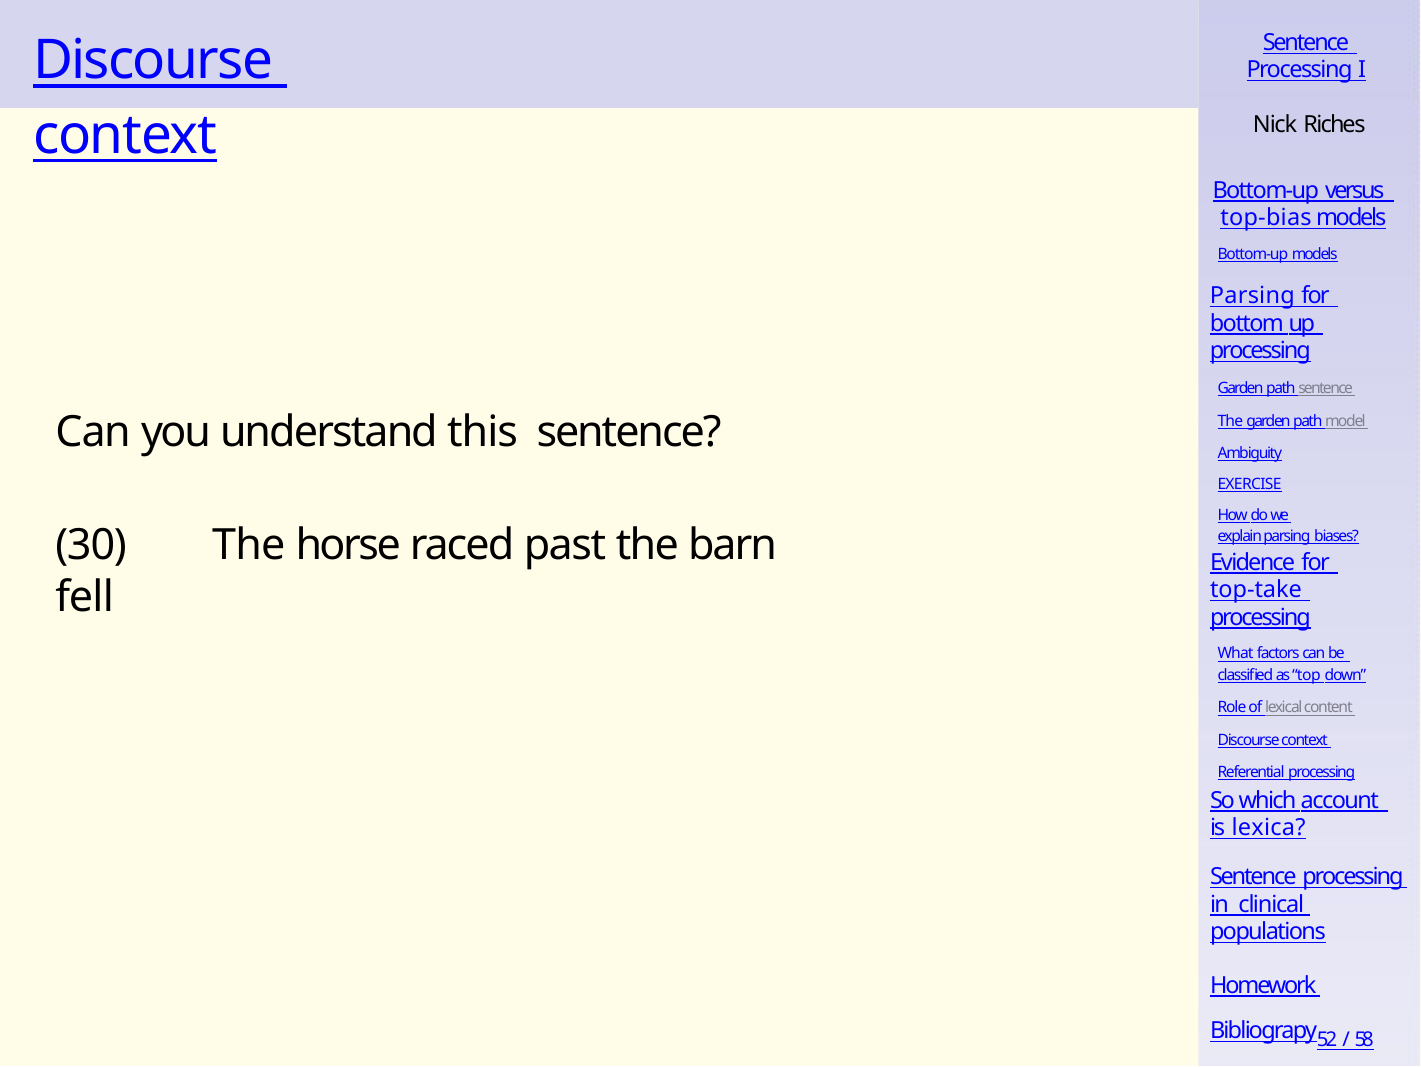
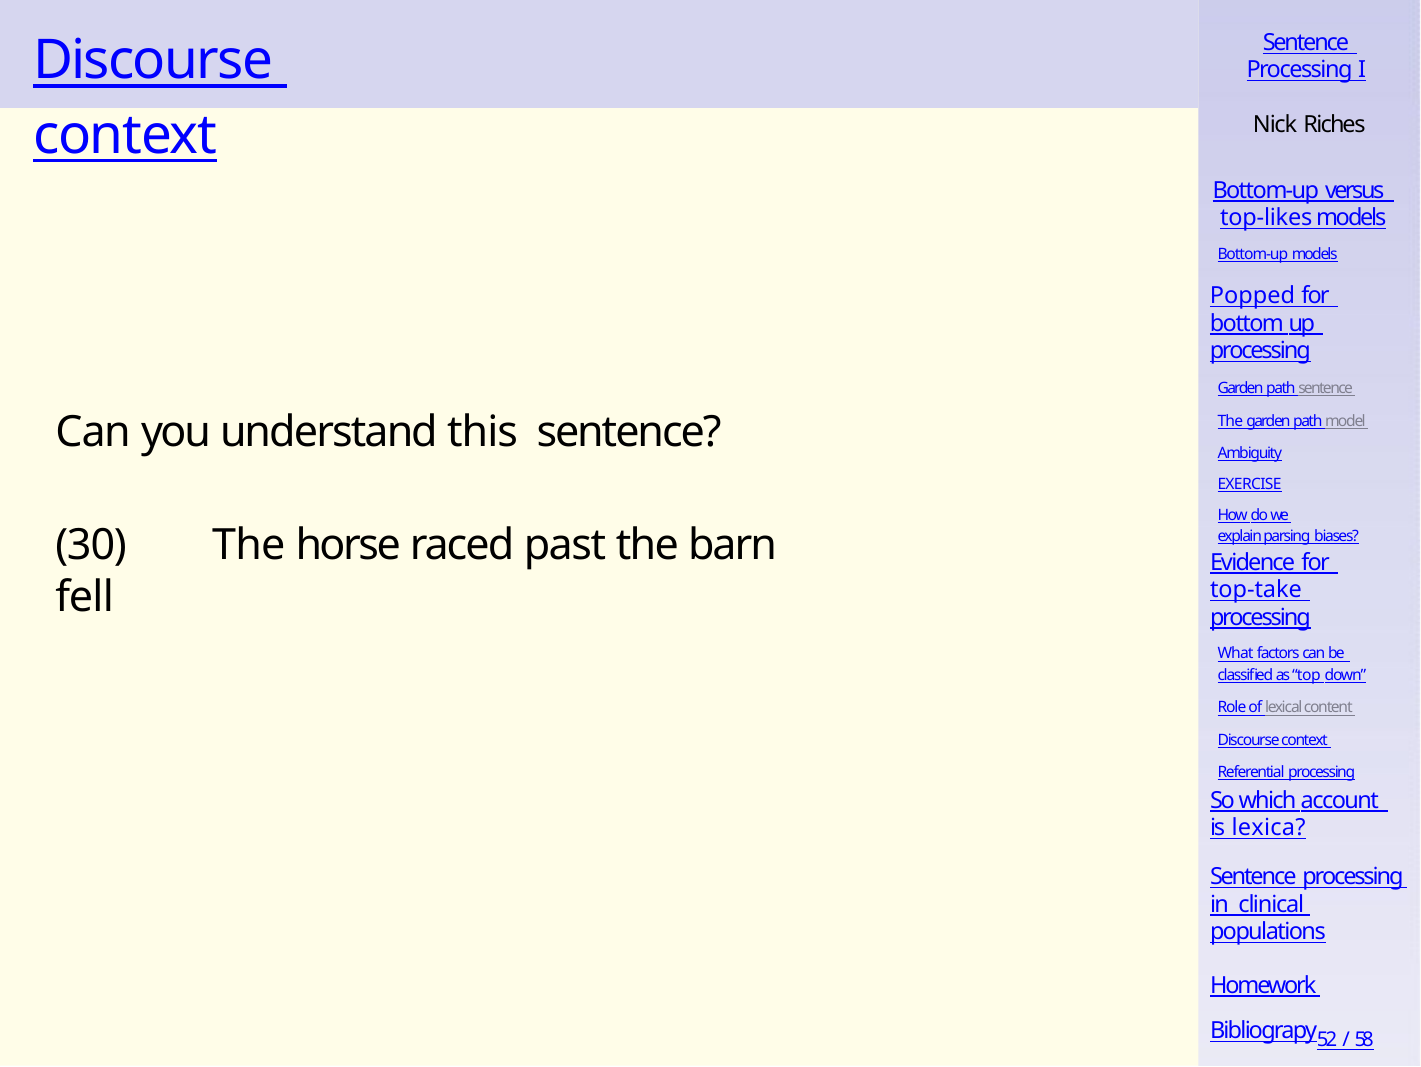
top-bias: top-bias -> top-likes (1266, 218)
Parsing: Parsing -> Popped (1252, 296)
